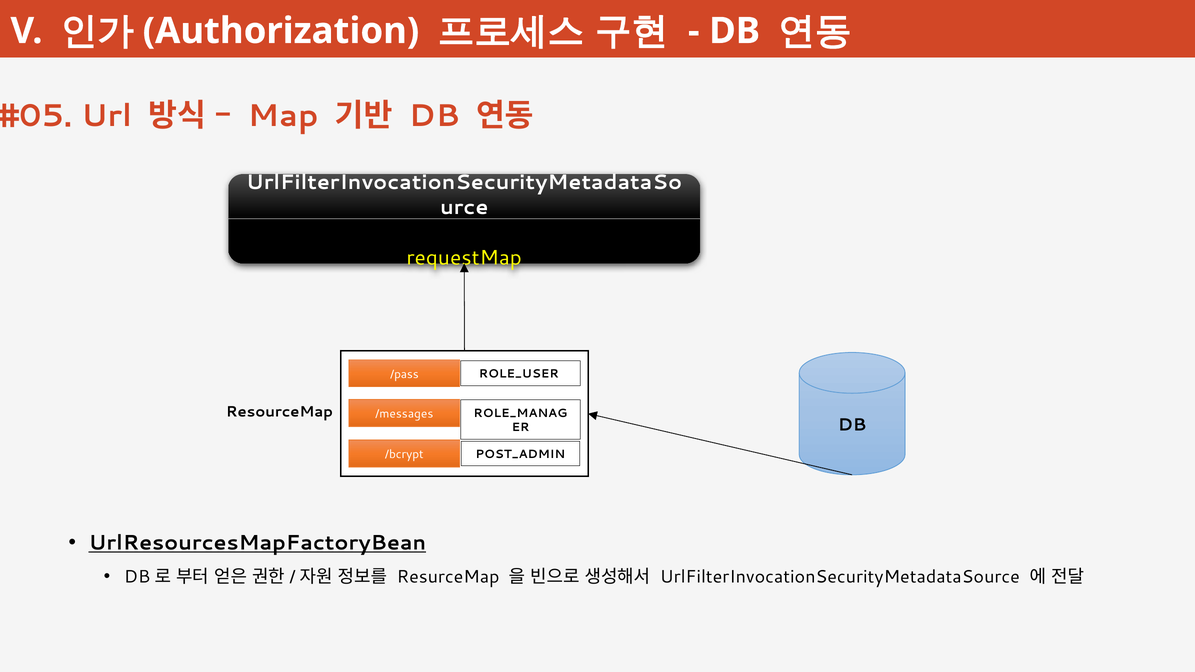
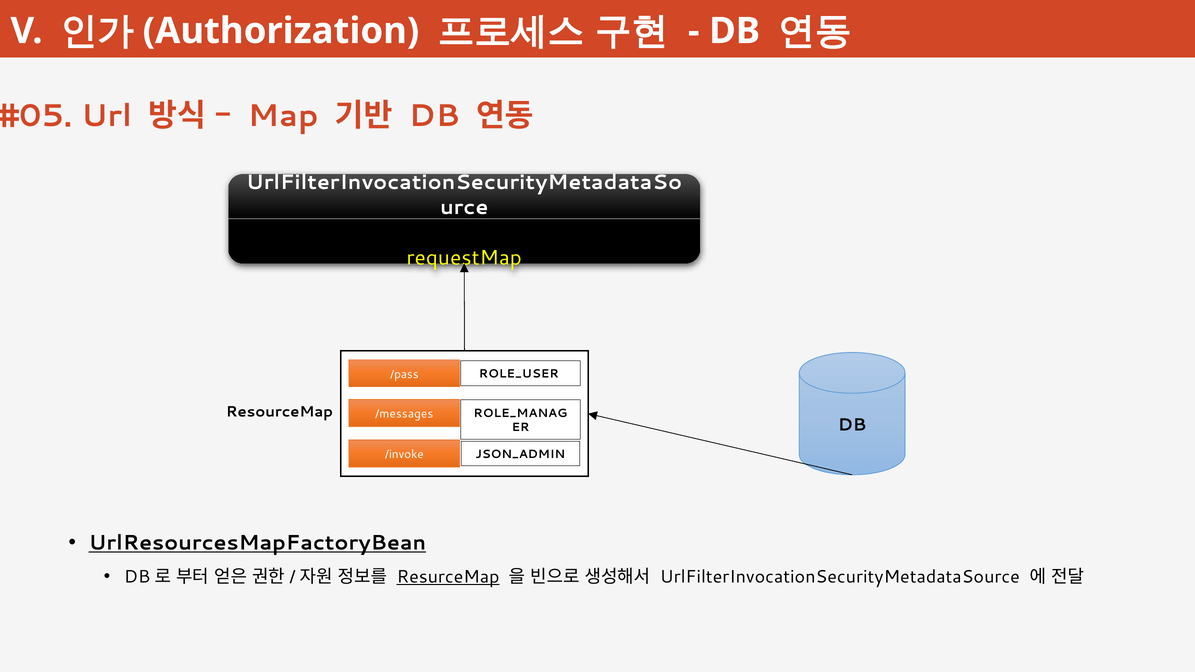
/bcrypt: /bcrypt -> /invoke (404, 454)
POST_ADMIN: POST_ADMIN -> JSON_ADMIN (520, 455)
ResurceMap underline: none -> present (448, 577)
